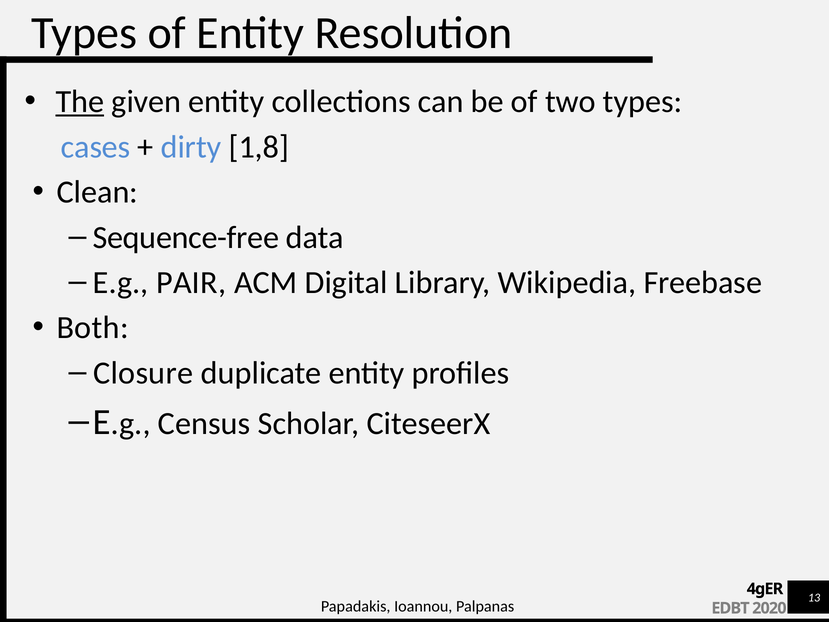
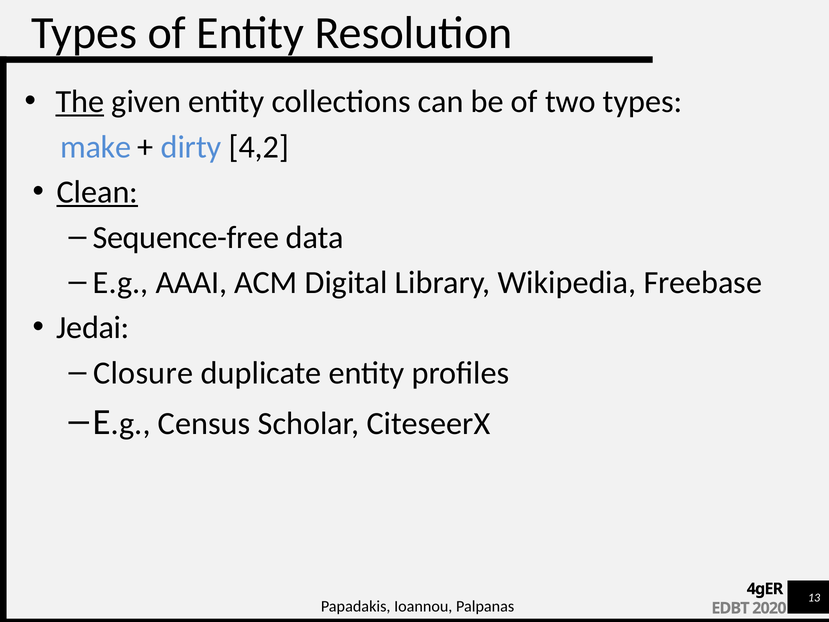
cases: cases -> make (96, 147)
1,8: 1,8 -> 4,2 (259, 147)
Clean underline: none -> present (97, 192)
PAIR: PAIR -> AAAI (191, 282)
Both: Both -> Jedai (93, 328)
